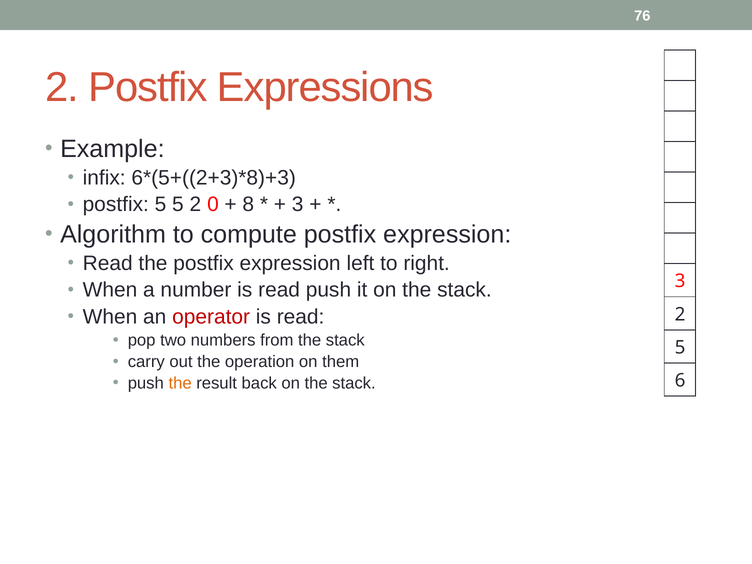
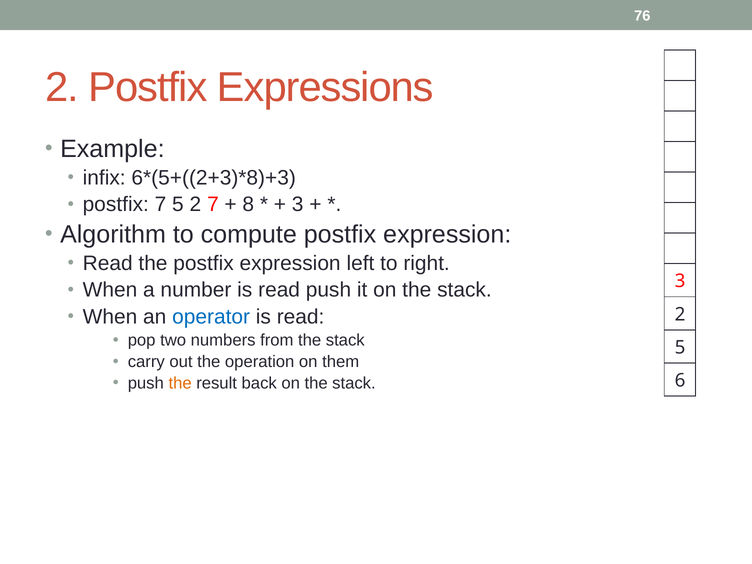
postfix 5: 5 -> 7 (161, 204)
2 0: 0 -> 7 (213, 204)
operator colour: red -> blue (211, 317)
